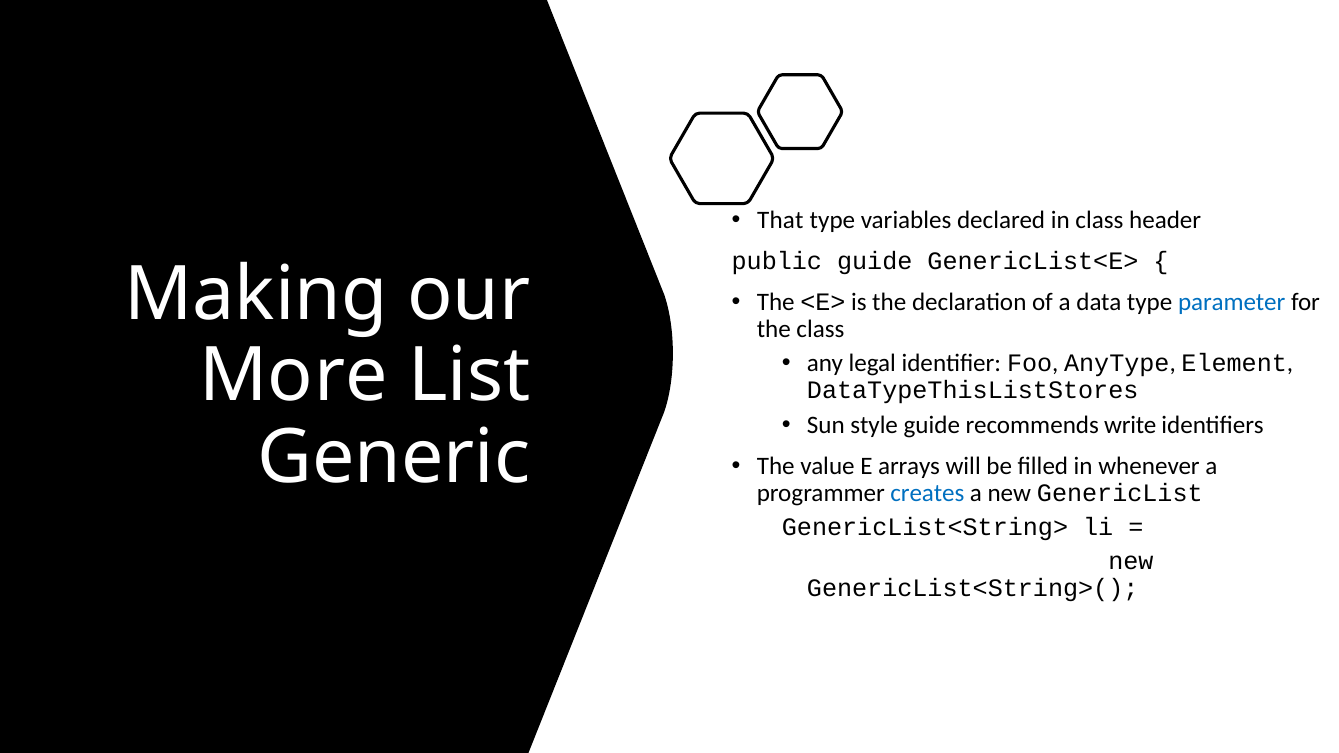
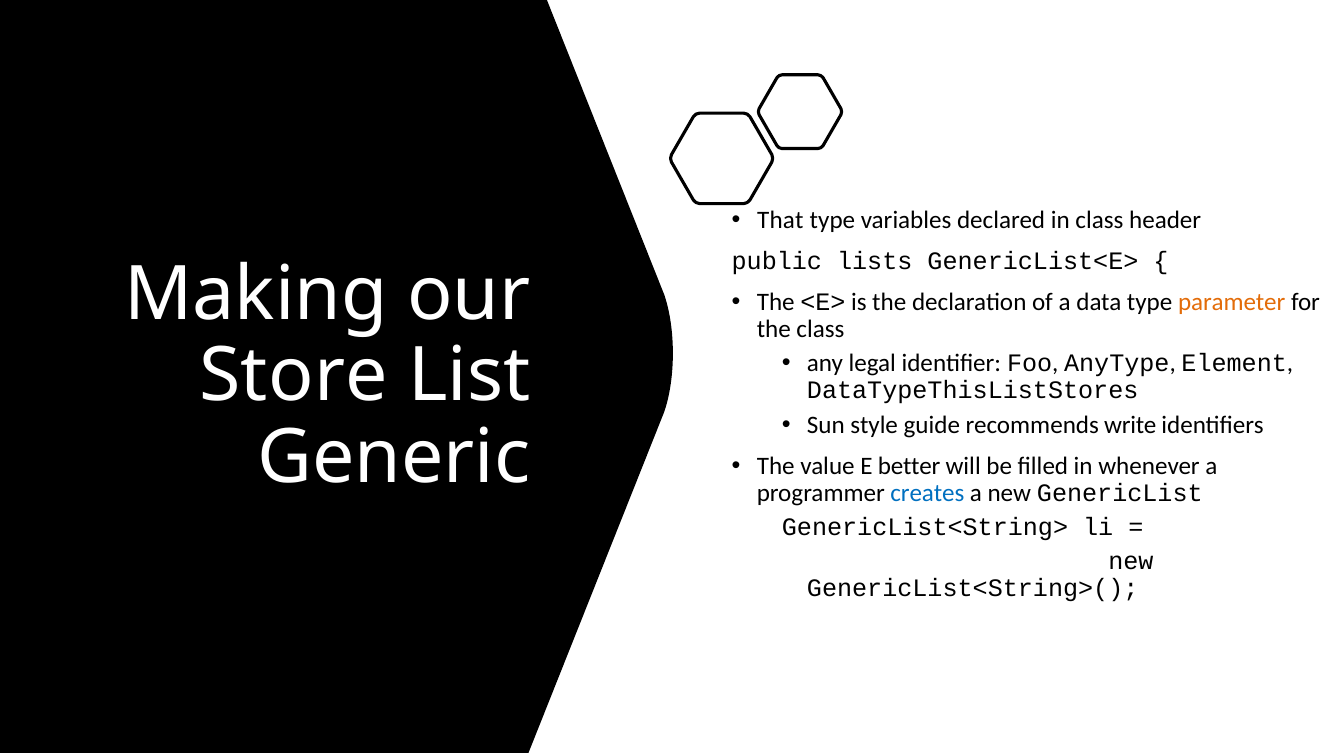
public guide: guide -> lists (875, 261)
parameter colour: blue -> orange (1232, 302)
More: More -> Store (294, 376)
arrays: arrays -> better (909, 466)
